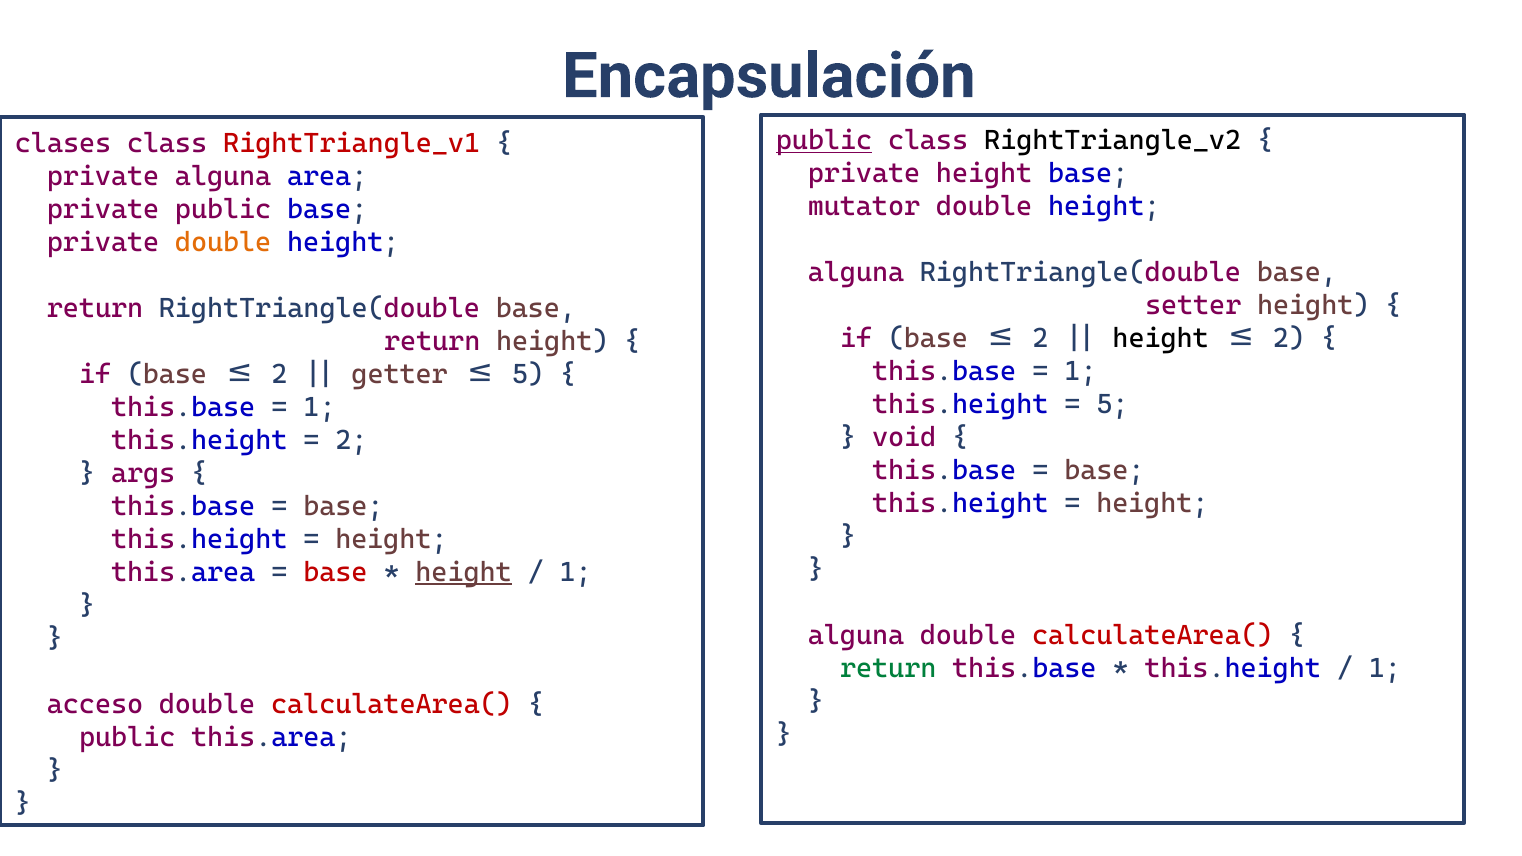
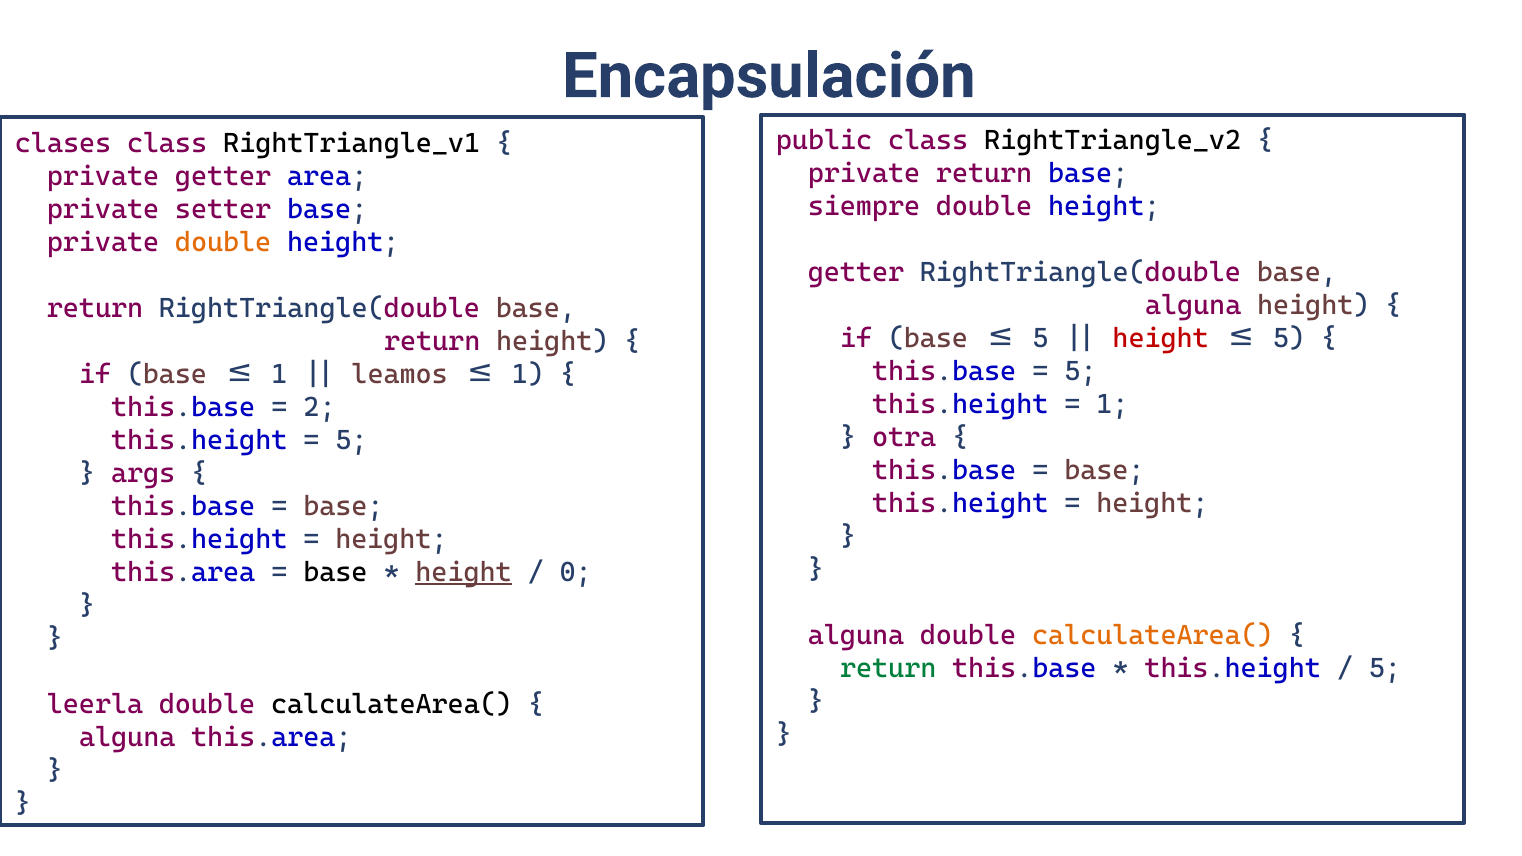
public underline: present -> none (824, 141)
RightTriangle_v1 colour: red -> black (352, 143)
private height: height -> return (984, 174)
private alguna: alguna -> getter (223, 176)
mutator: mutator -> siempre (864, 207)
private public: public -> setter (223, 209)
alguna: alguna -> getter (856, 273)
setter: setter -> alguna (1193, 306)
2: 2 -> 5 (1040, 339)
height colour: black -> red (1161, 339)
2: 2 -> 5 (1289, 339)
1: 1 -> 5 (1080, 372)
2: 2 -> 1 (279, 374)
getter: getter -> leamos (400, 374)
5: 5 -> 1 (528, 374)
5: 5 -> 1 (1112, 405)
1: 1 -> 2 (319, 407)
void: void -> otra (904, 438)
2: 2 -> 5 (351, 440)
base colour: red -> black (335, 572)
1: 1 -> 0 (576, 572)
calculateArea( colour: red -> orange (1153, 636)
1: 1 -> 5 (1385, 669)
acceso: acceso -> leerla (95, 704)
calculateArea( colour: red -> black (392, 704)
public: public -> alguna (127, 737)
